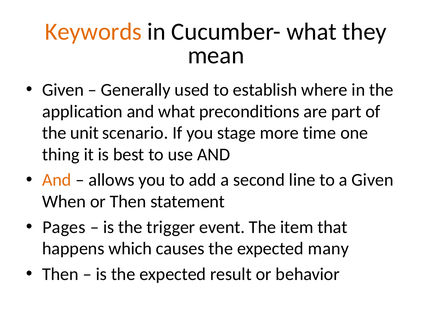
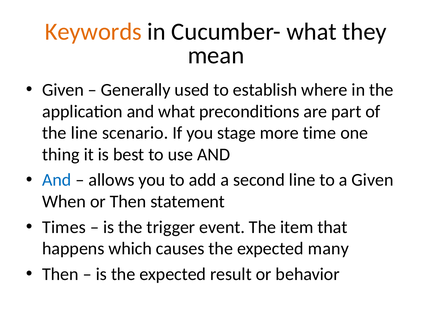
the unit: unit -> line (84, 133)
And colour: orange -> blue (57, 180)
Pages: Pages -> Times (64, 227)
